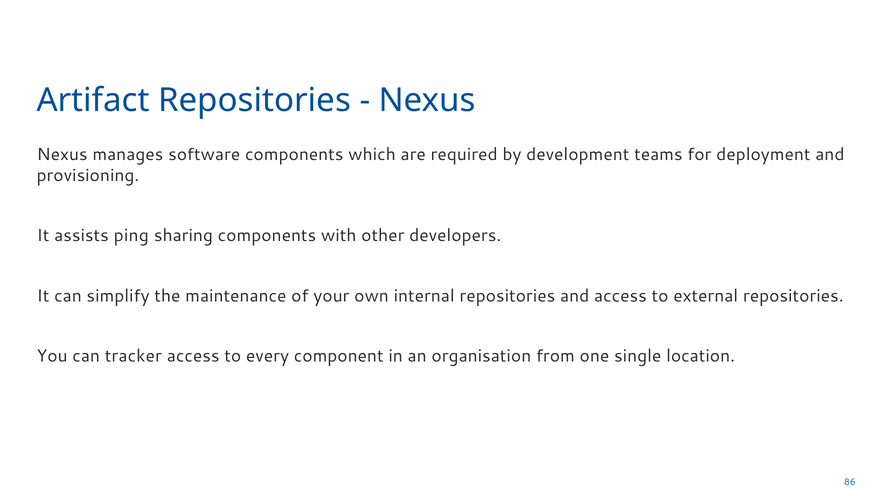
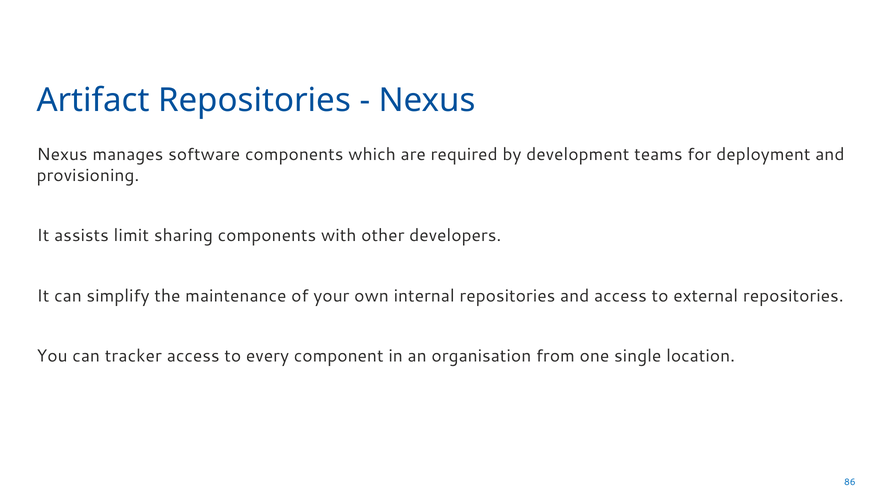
ping: ping -> limit (131, 236)
